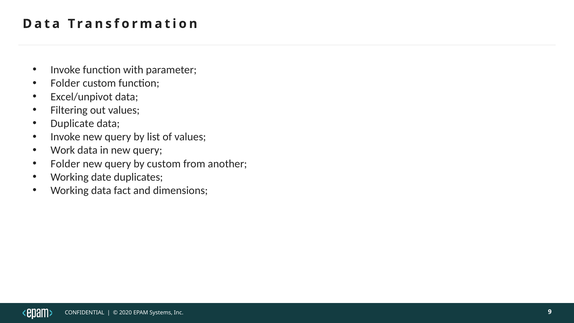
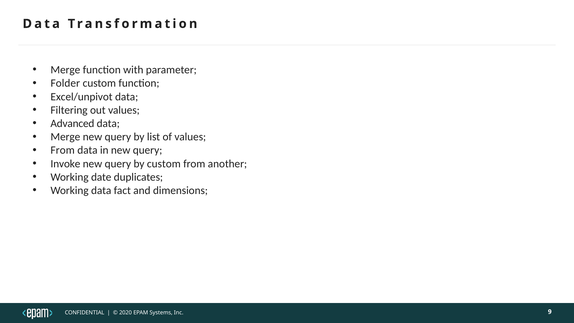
Invoke: Invoke -> Merge (65, 70)
Duplicate: Duplicate -> Advanced (72, 123)
Invoke: Invoke -> Merge (65, 137)
Work: Work -> From (63, 150)
Folder: Folder -> Invoke (65, 164)
